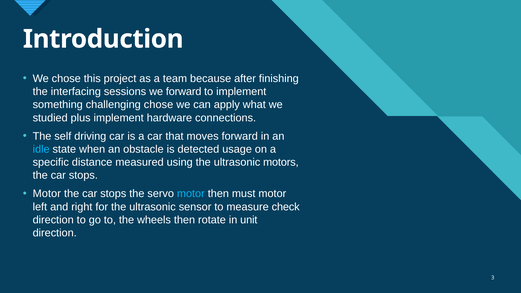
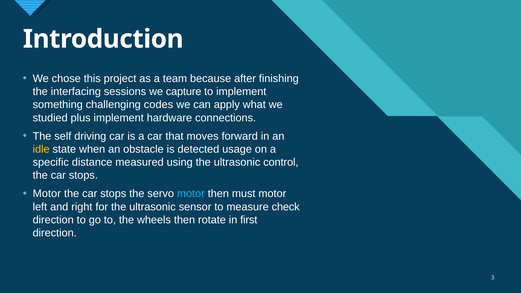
we forward: forward -> capture (184, 92)
challenging chose: chose -> codes (159, 105)
idle colour: light blue -> yellow (41, 149)
motors: motors -> control (281, 162)
unit: unit -> first (249, 220)
